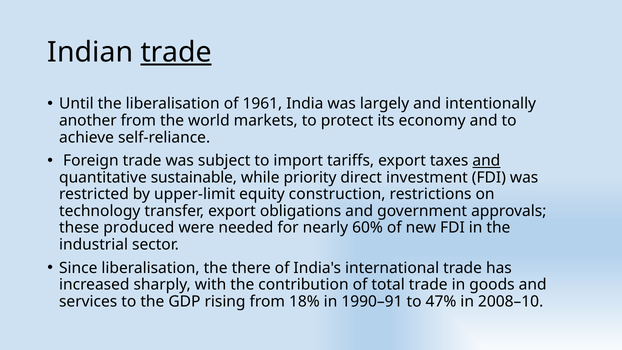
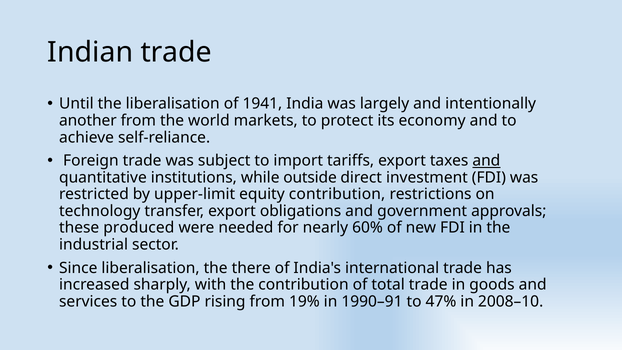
trade underline: present -> none (176, 52)
1961: 1961 -> 1941 (262, 104)
sustainable: sustainable -> institutions (194, 177)
priority: priority -> outside (310, 177)
equity construction: construction -> contribution (337, 194)
18%: 18% -> 19% (304, 301)
